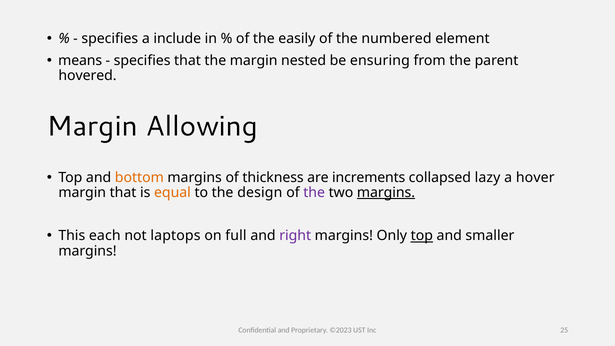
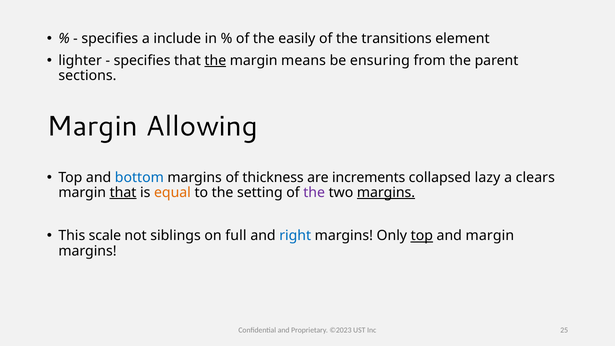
numbered: numbered -> transitions (397, 39)
means: means -> lighter (80, 60)
the underline: none -> present (215, 60)
nested: nested -> means (304, 60)
hovered: hovered -> sections (87, 76)
bottom colour: orange -> blue (139, 177)
hover: hover -> clears (535, 177)
that underline: none -> present (123, 193)
design: design -> setting (260, 193)
each: each -> scale (105, 236)
laptops: laptops -> siblings (176, 236)
right colour: purple -> blue (295, 236)
and smaller: smaller -> margin (490, 236)
